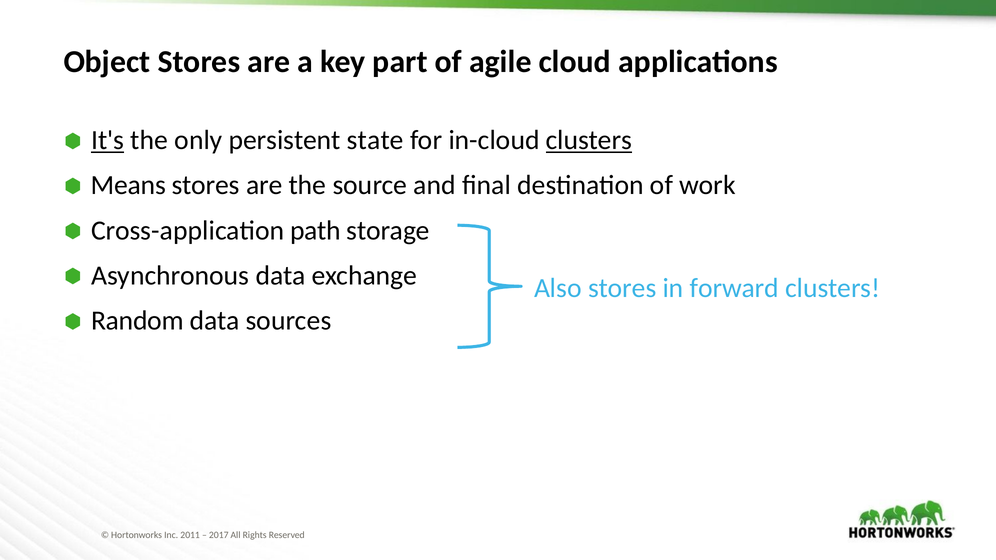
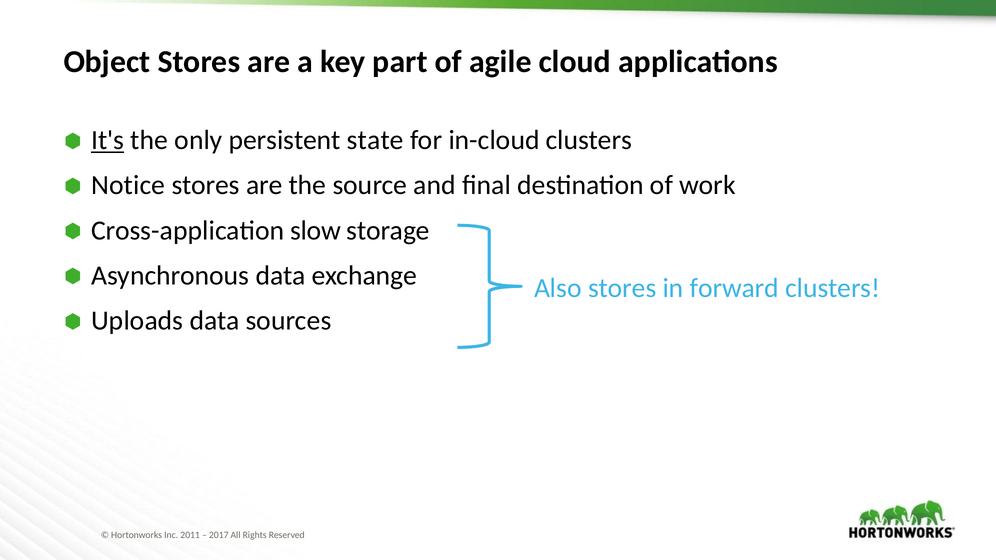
clusters underline: present -> none (589, 140)
Means: Means -> Notice (128, 185)
path: path -> slow (315, 231)
Random: Random -> Uploads (137, 321)
